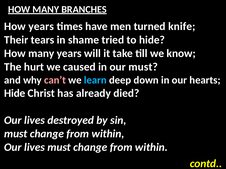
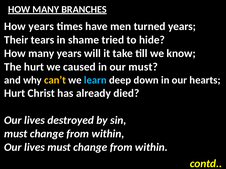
turned knife: knife -> years (182, 26)
can’t colour: pink -> yellow (55, 80)
Hide: Hide -> Hurt (15, 93)
